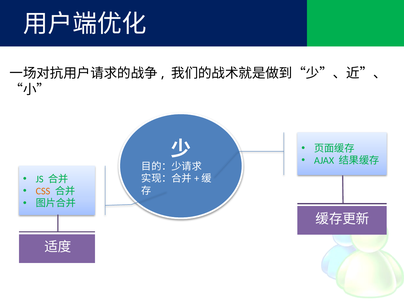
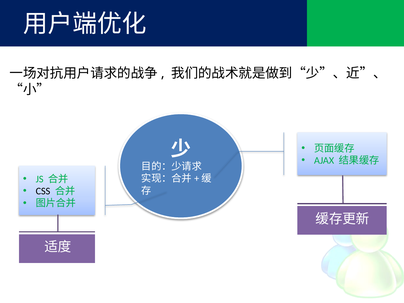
CSS colour: orange -> black (43, 191)
